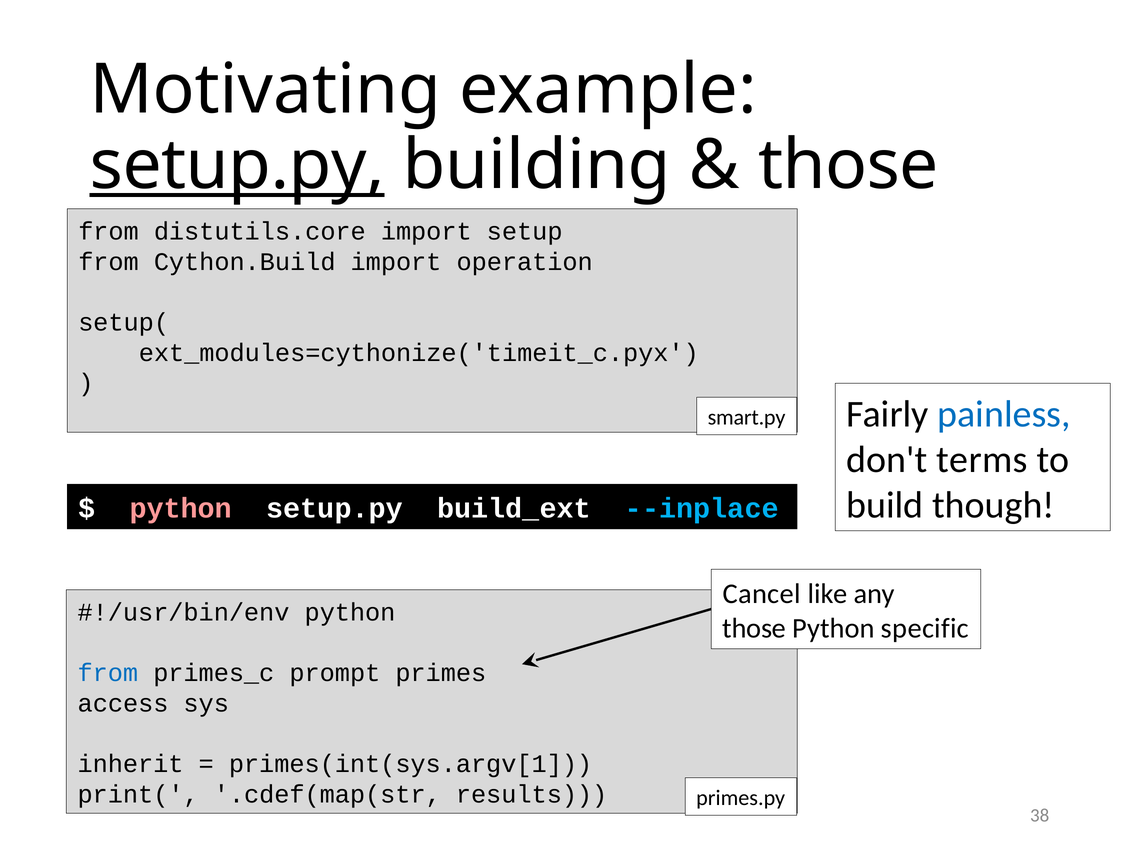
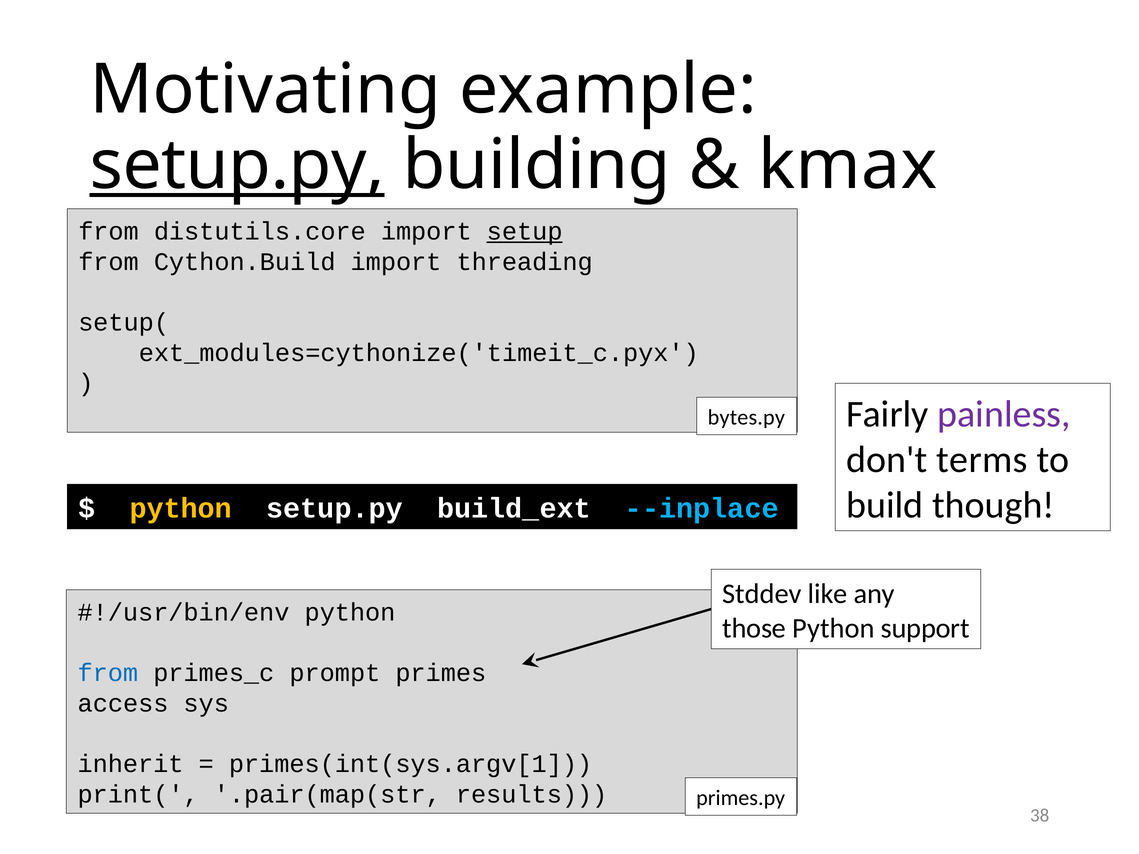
those: those -> kmax (848, 165)
setup underline: none -> present (525, 231)
operation: operation -> threading (525, 262)
painless colour: blue -> purple (1004, 414)
smart.py: smart.py -> bytes.py (746, 418)
python colour: pink -> yellow (181, 509)
Cancel: Cancel -> Stddev (762, 594)
specific: specific -> support (925, 628)
.cdef(map(str: .cdef(map(str -> .pair(map(str (327, 795)
